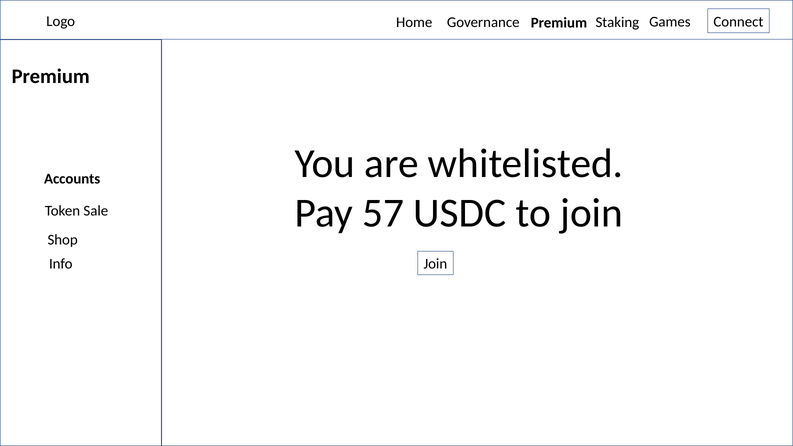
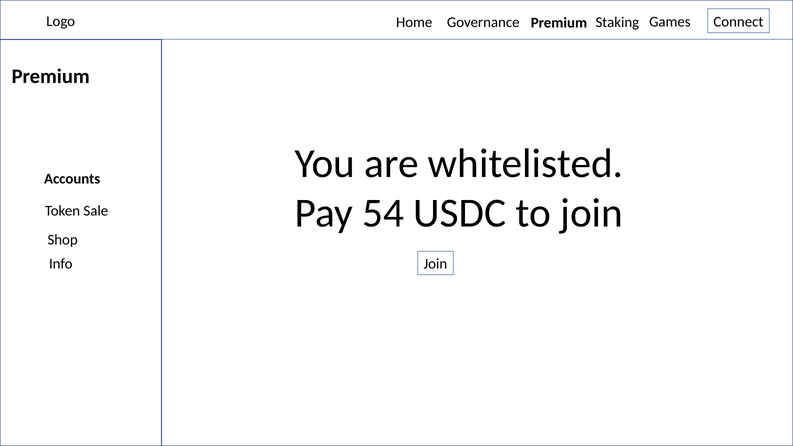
57: 57 -> 54 (383, 213)
